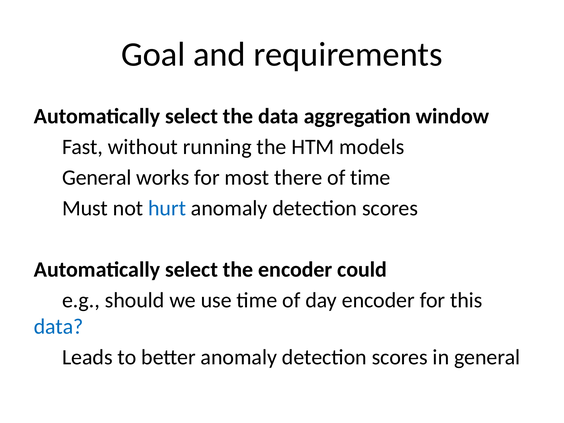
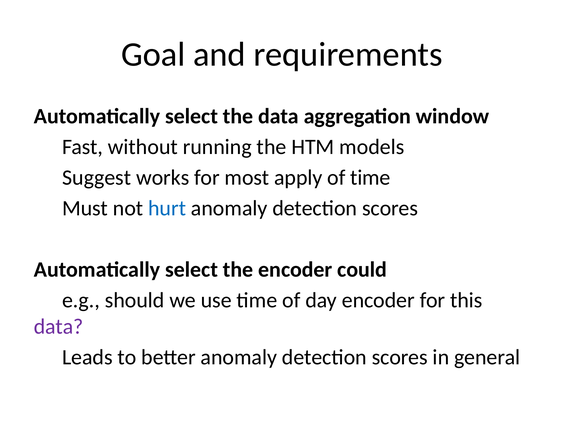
General: General -> Suggest (97, 178)
there: there -> apply (298, 178)
data colour: blue -> purple (59, 326)
